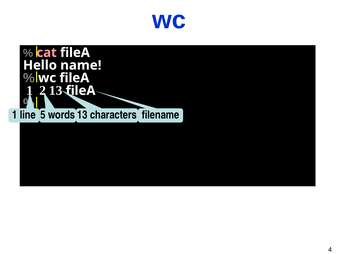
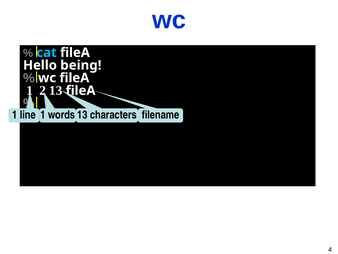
cat colour: pink -> light blue (47, 52)
name: name -> being (81, 65)
line 5: 5 -> 1 (43, 115)
